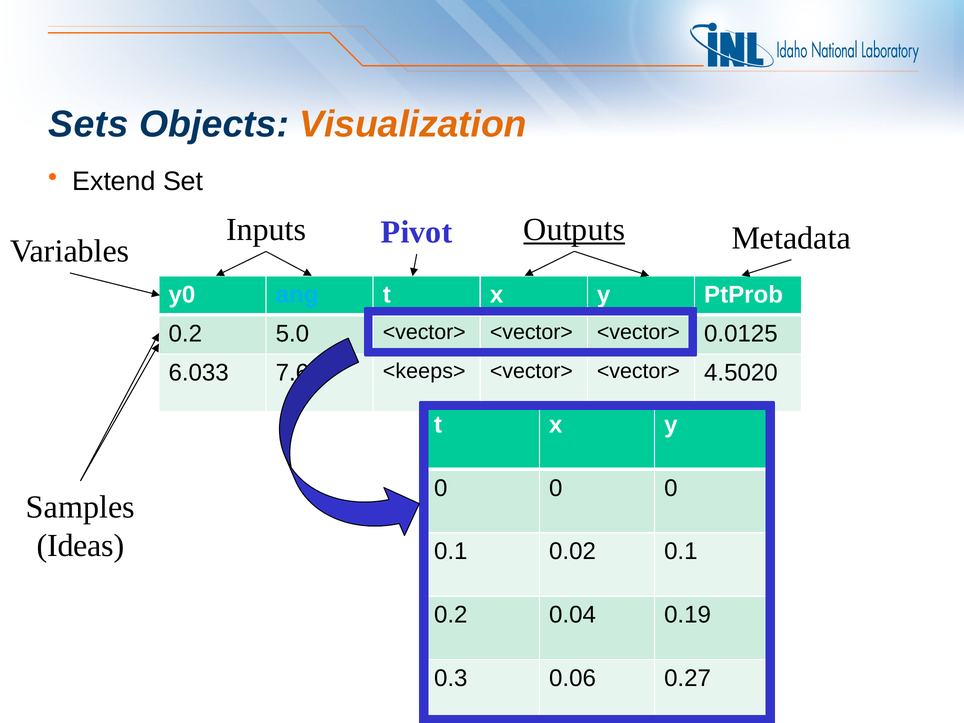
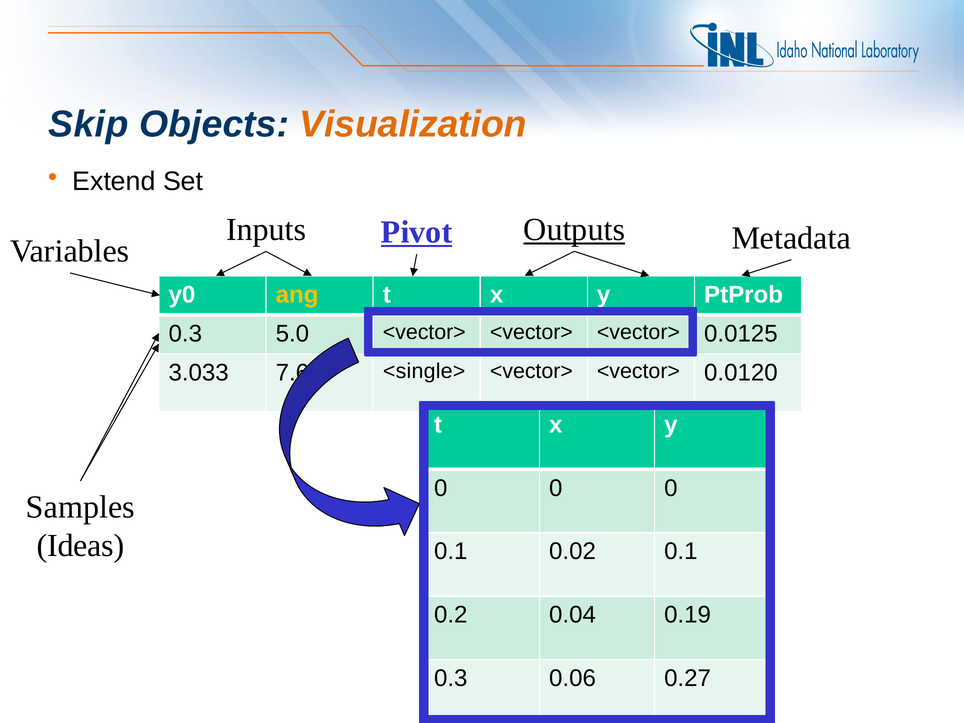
Sets: Sets -> Skip (88, 124)
Pivot underline: none -> present (417, 232)
ang colour: light blue -> yellow (297, 295)
0.2: 0.2 -> 0.3 (185, 334)
6.033: 6.033 -> 3.033 (199, 373)
<keeps>: <keeps> -> <single> (424, 371)
4.5020: 4.5020 -> 0.0120 (741, 373)
